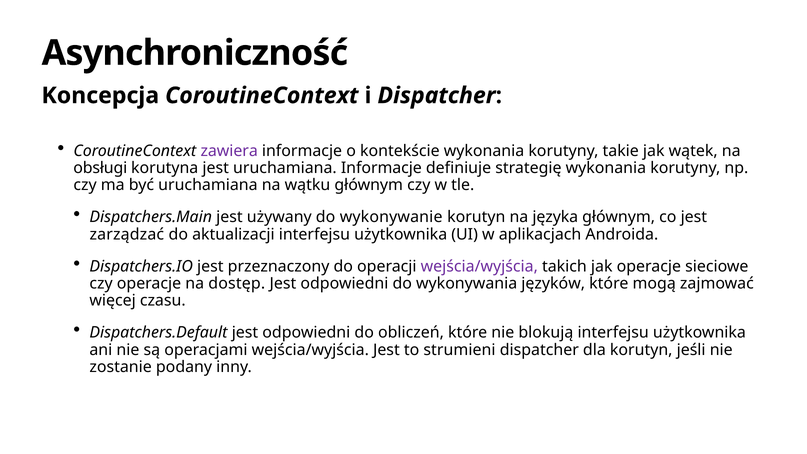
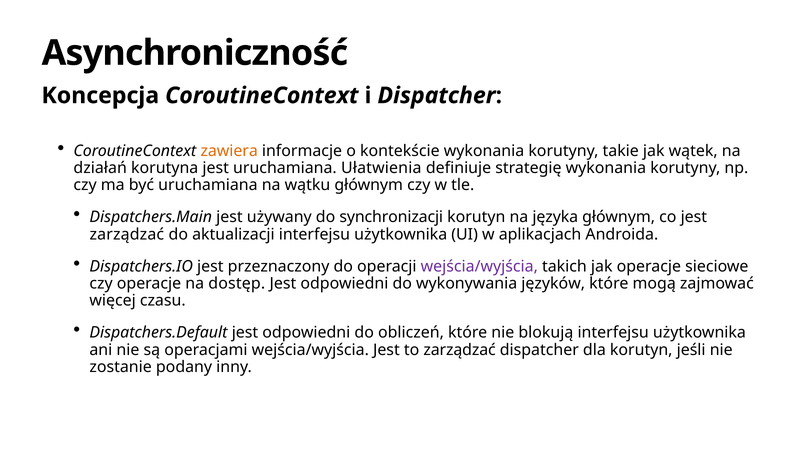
zawiera colour: purple -> orange (229, 151)
obsługi: obsługi -> działań (100, 168)
uruchamiana Informacje: Informacje -> Ułatwienia (381, 168)
wykonywanie: wykonywanie -> synchronizacji (391, 217)
to strumieni: strumieni -> zarządzać (460, 350)
